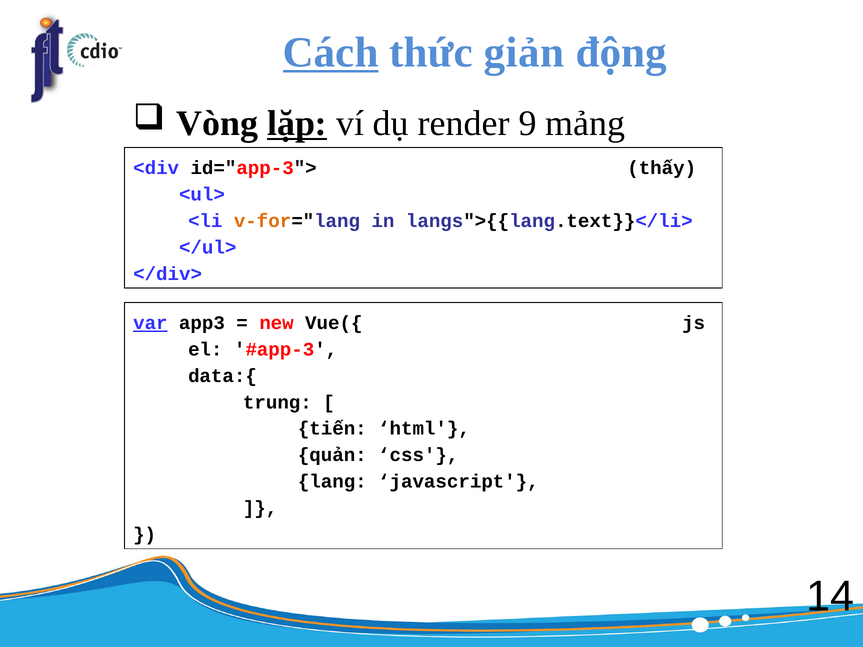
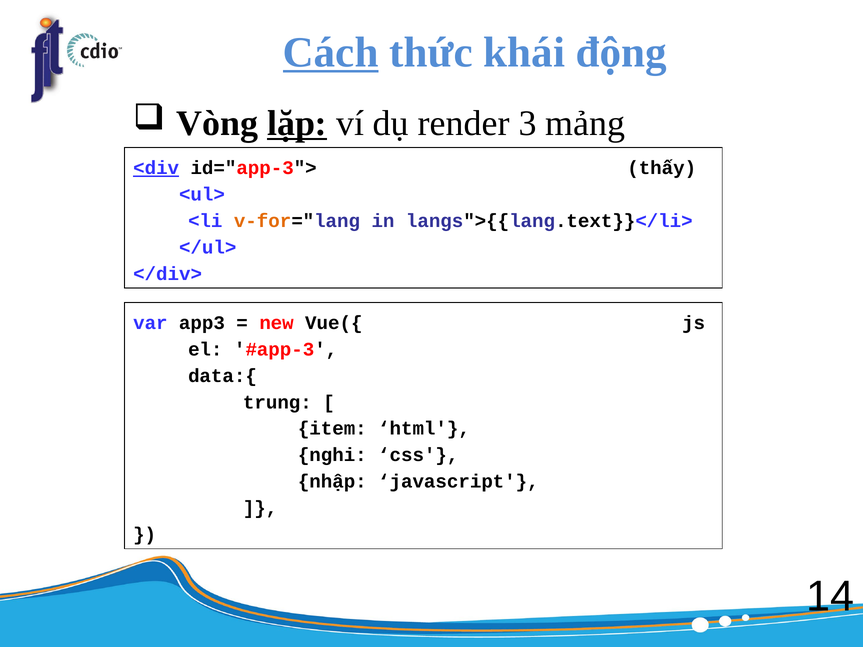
giản: giản -> khái (524, 53)
9: 9 -> 3 (528, 124)
<div underline: none -> present (156, 168)
var underline: present -> none (150, 323)
tiến: tiến -> item (332, 429)
quản: quản -> nghi (332, 455)
lang: lang -> nhập (332, 482)
